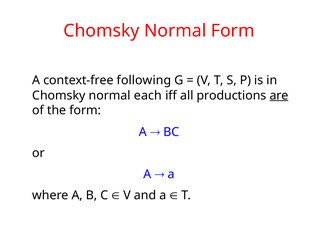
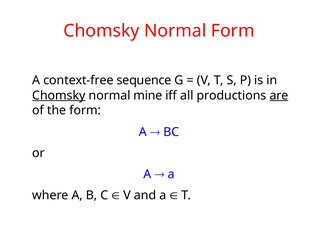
following: following -> sequence (144, 80)
Chomsky underline: none -> present (59, 95)
each: each -> mine (148, 95)
